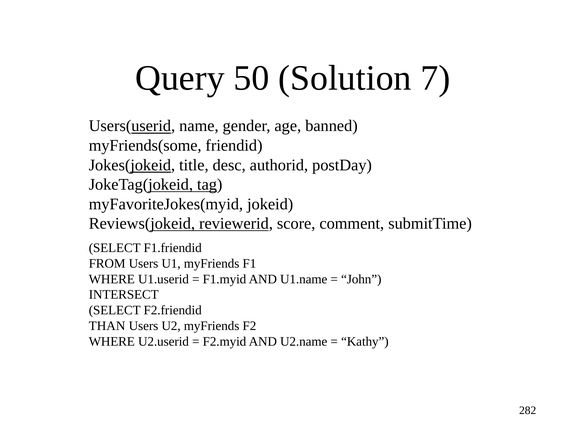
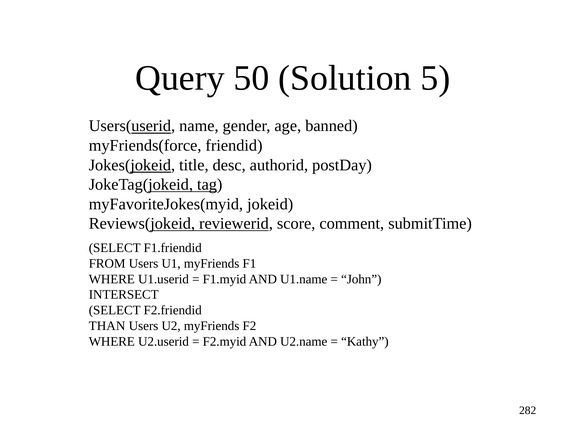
7: 7 -> 5 (435, 78)
myFriends(some: myFriends(some -> myFriends(force (145, 146)
